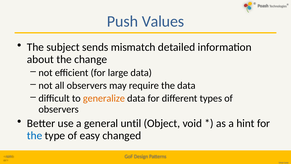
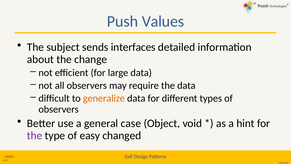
mismatch: mismatch -> interfaces (133, 47)
until: until -> case (131, 123)
the colour: blue -> purple (35, 135)
